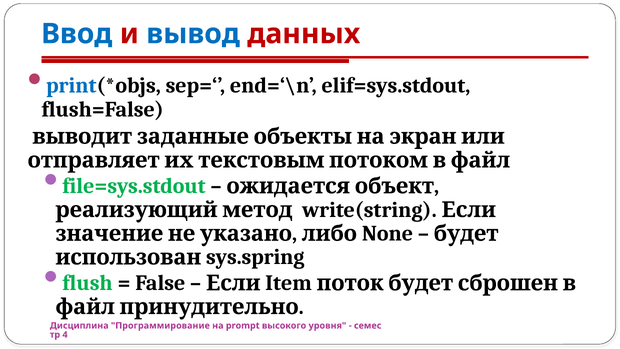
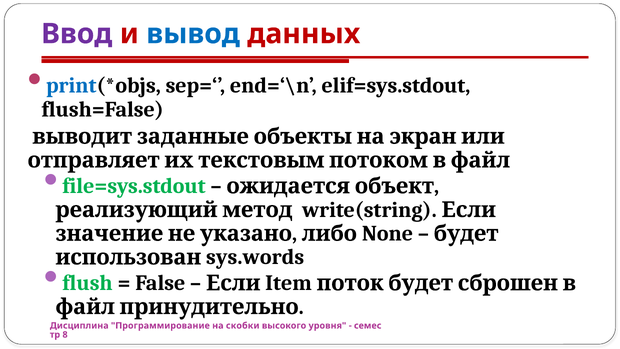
Ввод colour: blue -> purple (77, 34)
sys.spring: sys.spring -> sys.words (255, 257)
prompt: prompt -> скобки (243, 325)
4: 4 -> 8 (65, 334)
